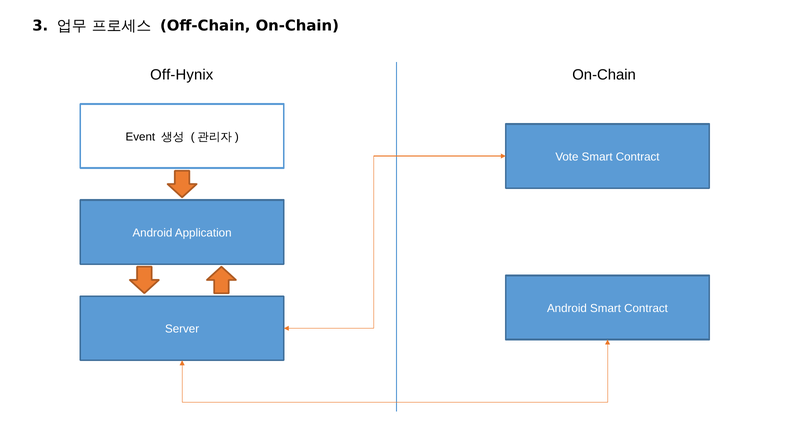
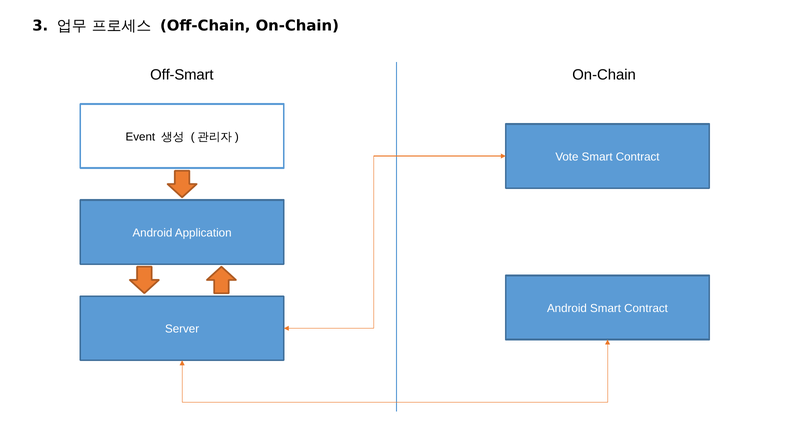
Off-Hynix: Off-Hynix -> Off-Smart (182, 75)
